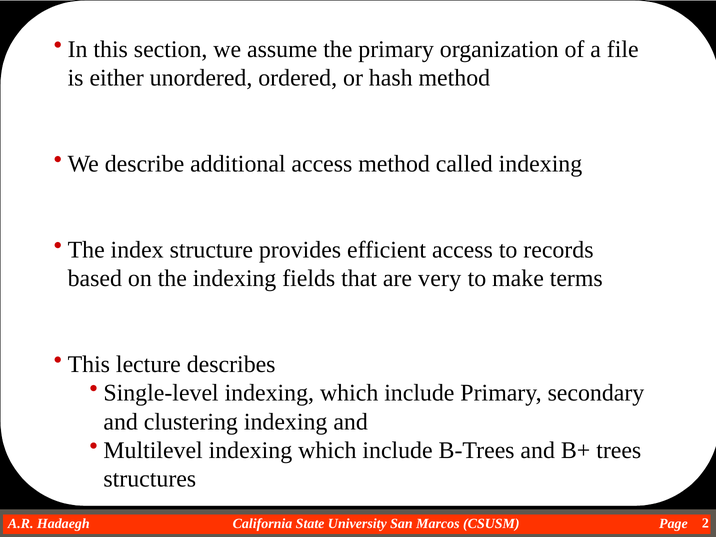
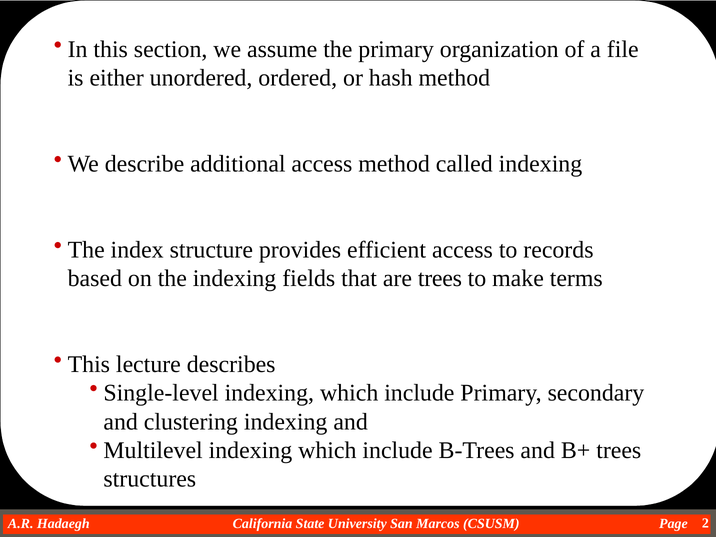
are very: very -> trees (440, 278)
